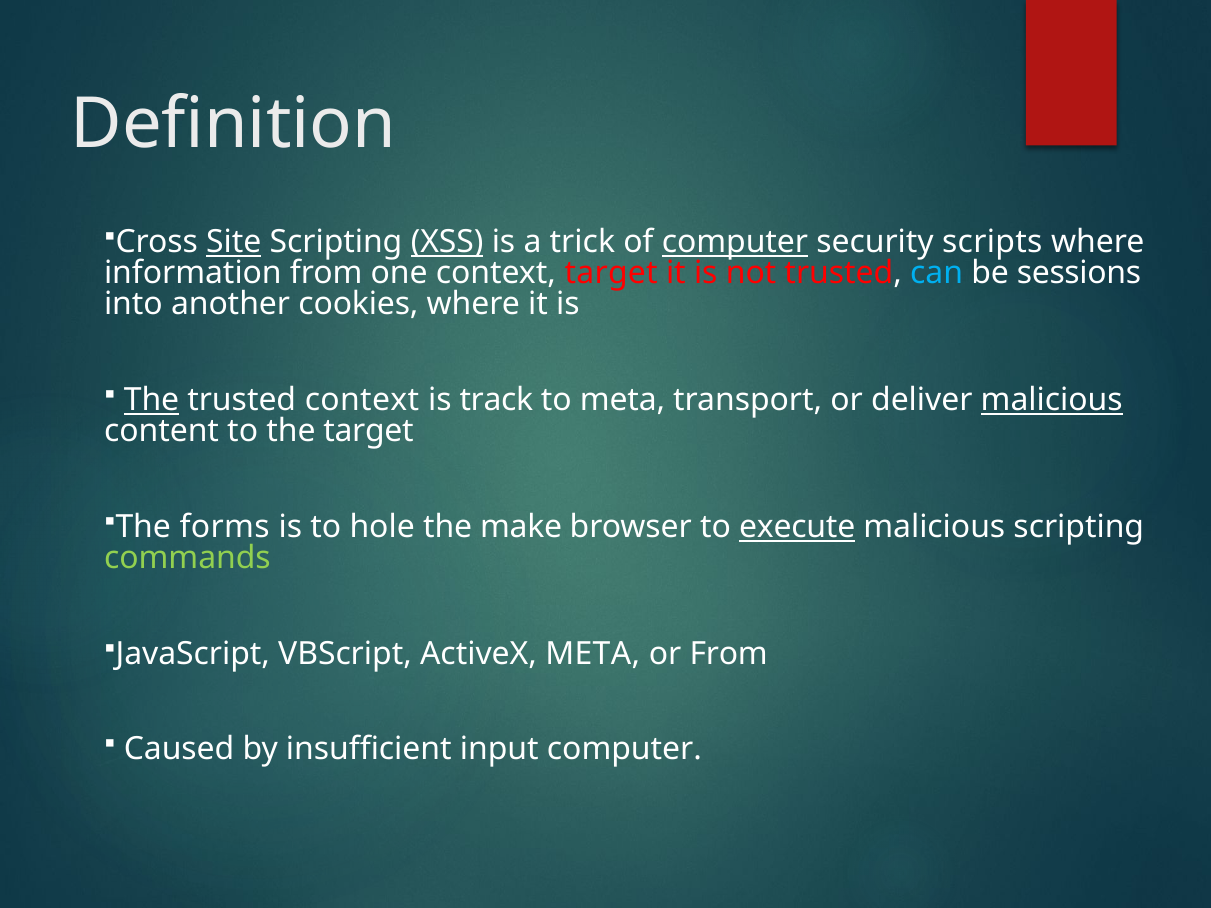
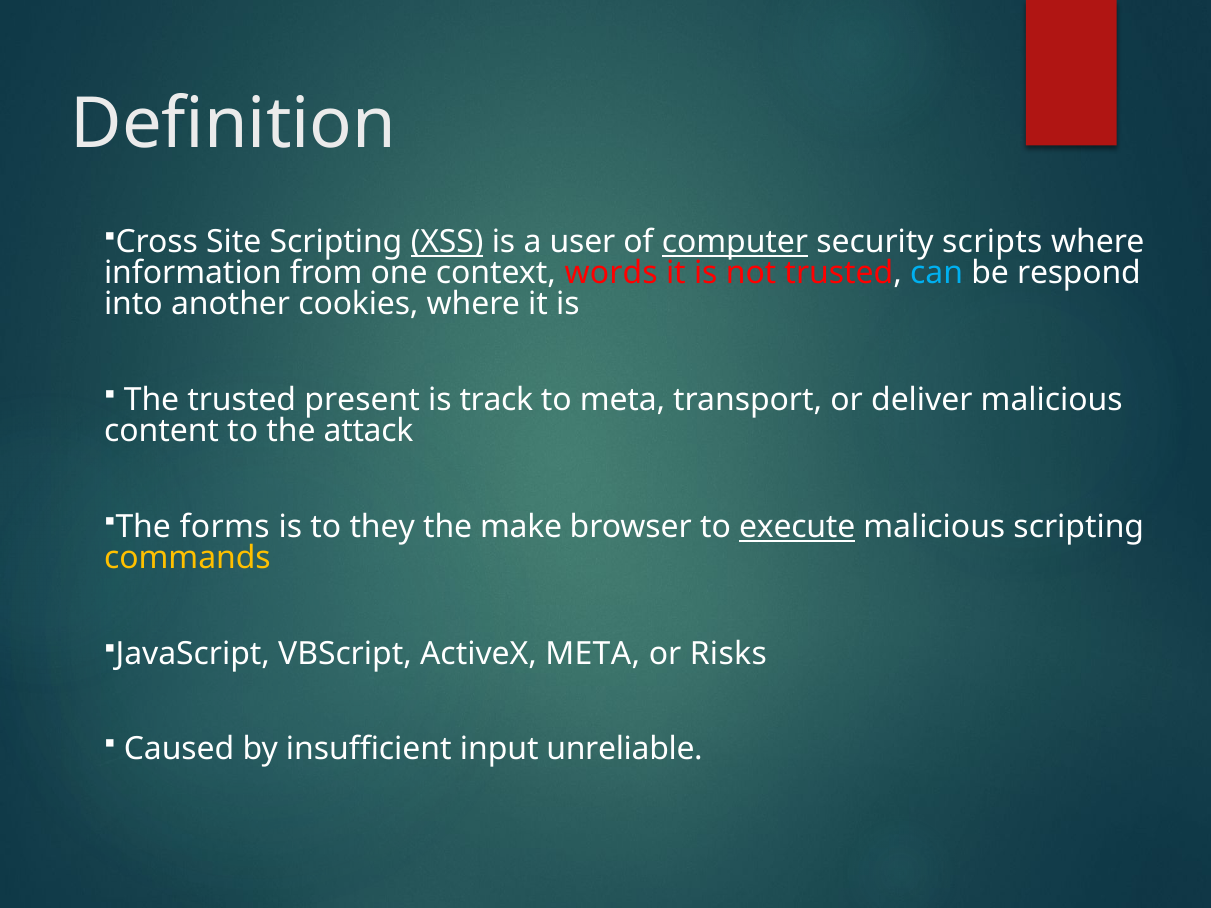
Site underline: present -> none (234, 242)
trick: trick -> user (582, 242)
context target: target -> words (611, 273)
sessions: sessions -> respond (1079, 273)
The underline: present -> none (152, 400)
trusted context: context -> present (362, 400)
malicious underline: present -> none (1052, 400)
the target: target -> attack (369, 431)
hole: hole -> they (382, 527)
commands colour: light green -> yellow (187, 558)
or From: From -> Risks (728, 654)
input computer: computer -> unreliable (625, 749)
